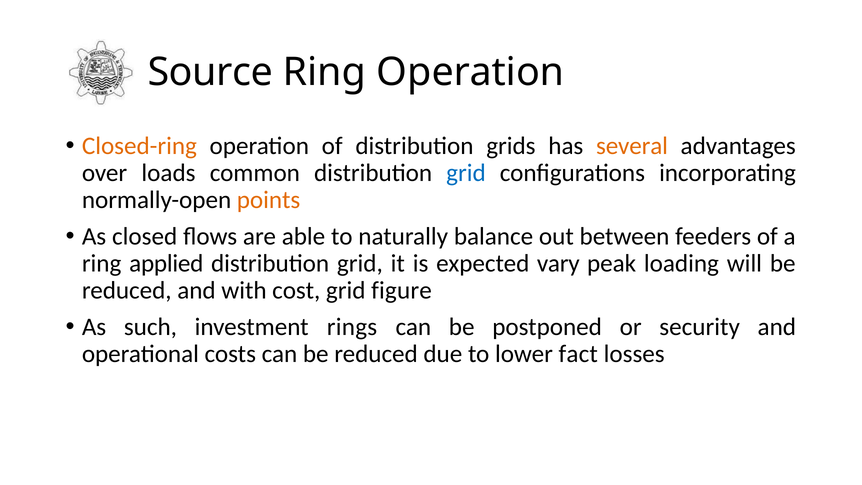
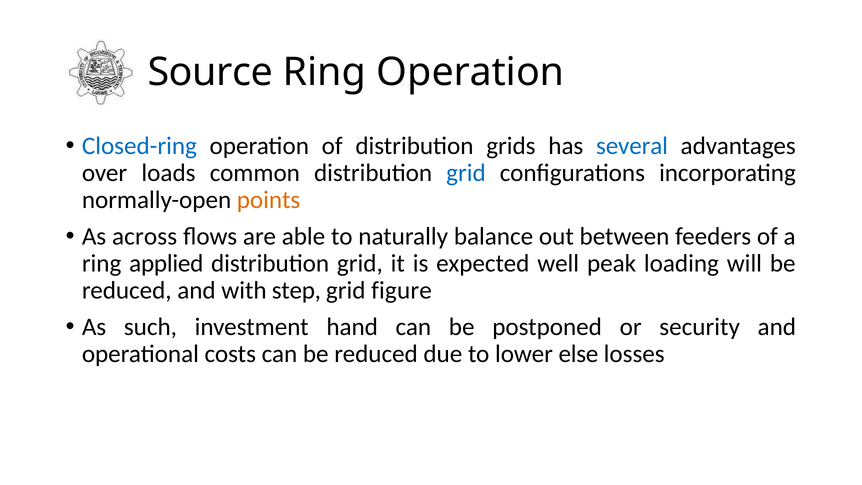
Closed-ring colour: orange -> blue (139, 146)
several colour: orange -> blue (632, 146)
closed: closed -> across (145, 236)
vary: vary -> well (558, 263)
cost: cost -> step (296, 291)
rings: rings -> hand (352, 327)
fact: fact -> else (578, 354)
